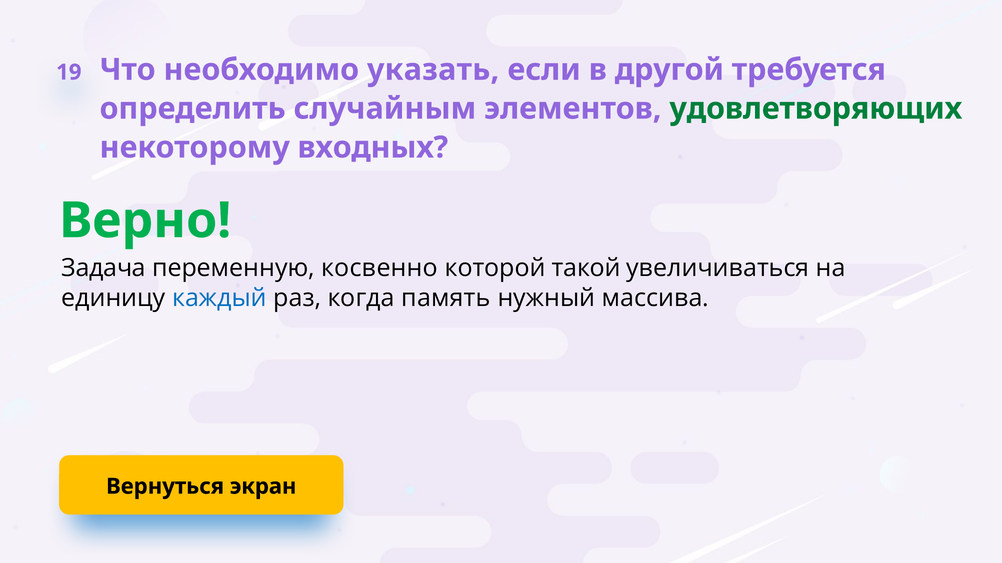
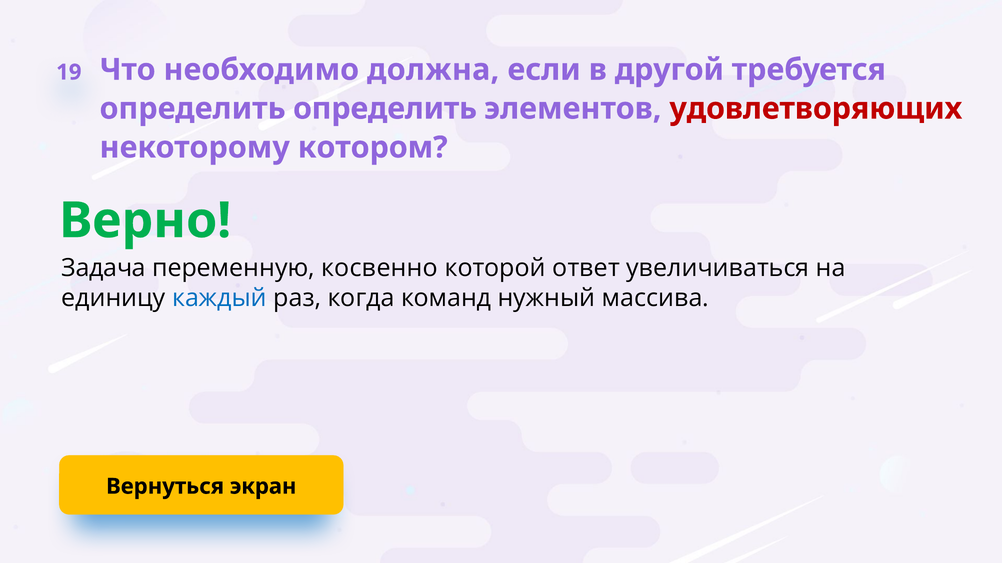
указать: указать -> должна (433, 70)
случайным: случайным -> определить (385, 109)
удовлетворяющих colour: green -> red (816, 109)
входных: входных -> котором (373, 148)
такой: такой -> ответ (586, 268)
память: память -> команд (446, 298)
